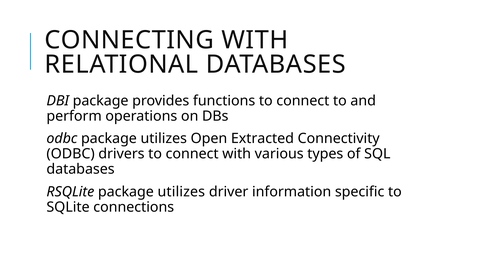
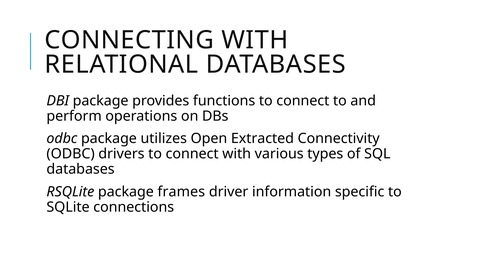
RSQLite package utilizes: utilizes -> frames (181, 192)
